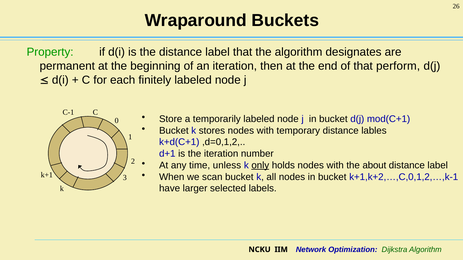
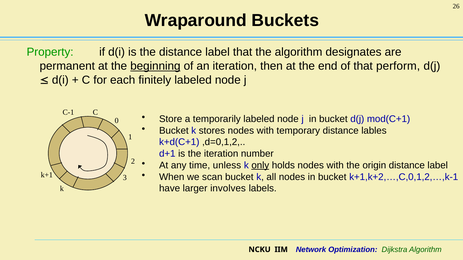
beginning underline: none -> present (155, 66)
about: about -> origin (374, 166)
selected: selected -> involves (228, 189)
